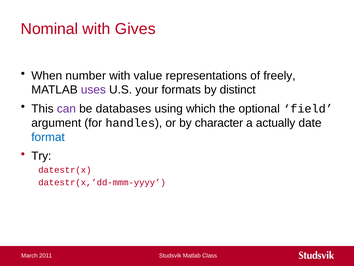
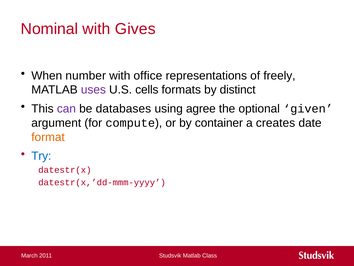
value: value -> office (148, 76)
your: your -> cells (147, 90)
which: which -> agree (201, 109)
field: field -> given (308, 109)
handles: handles -> compute (130, 123)
character: character -> container (219, 123)
actually: actually -> creates (276, 123)
format colour: blue -> orange (48, 137)
Try colour: black -> blue (41, 156)
